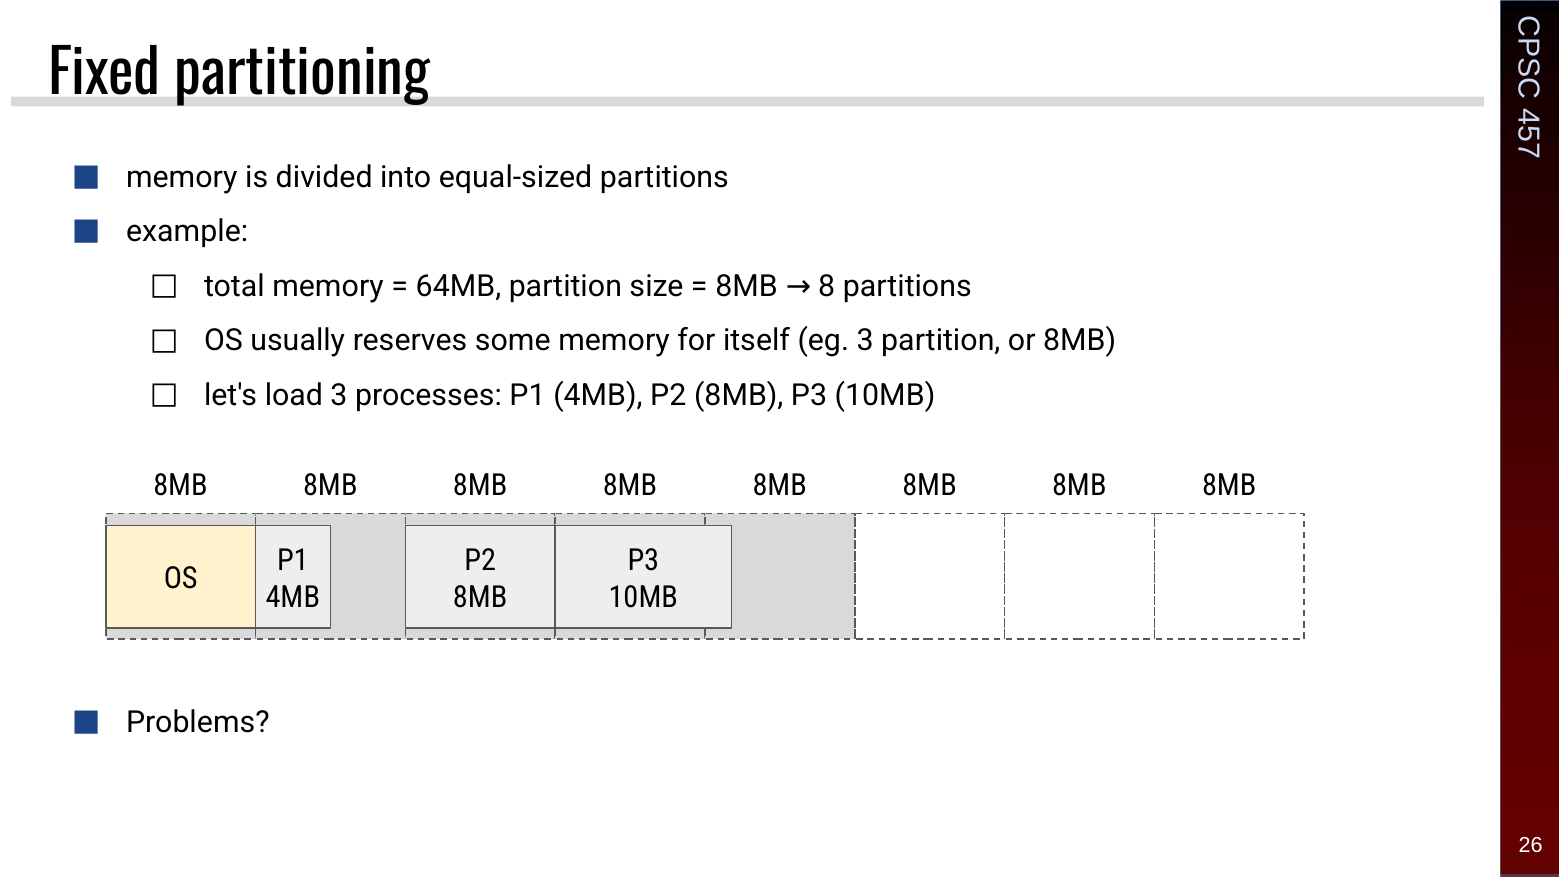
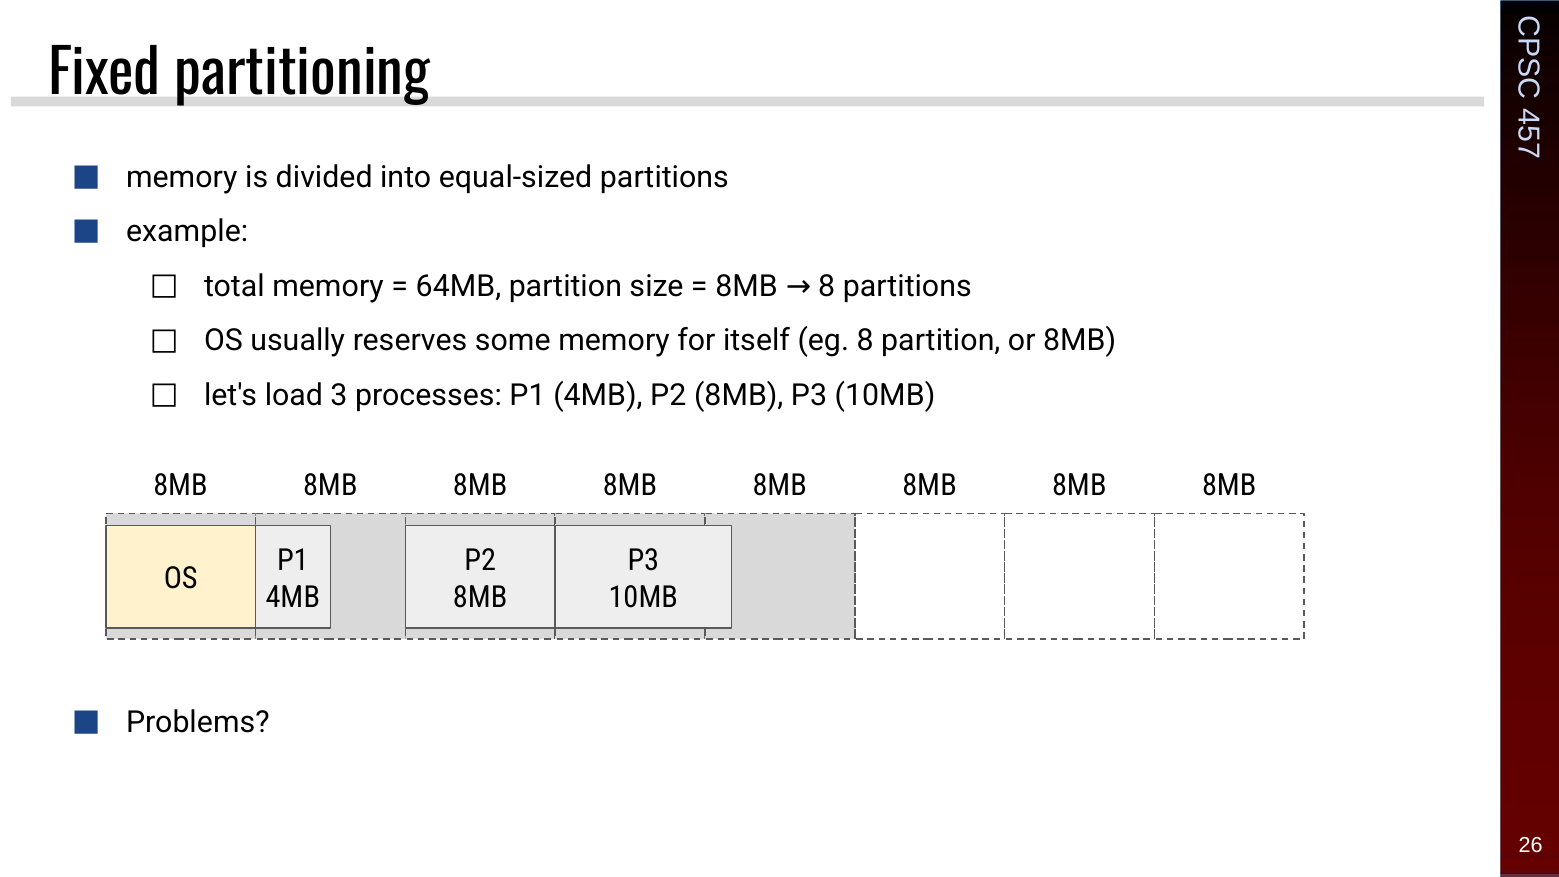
eg 3: 3 -> 8 (865, 341)
